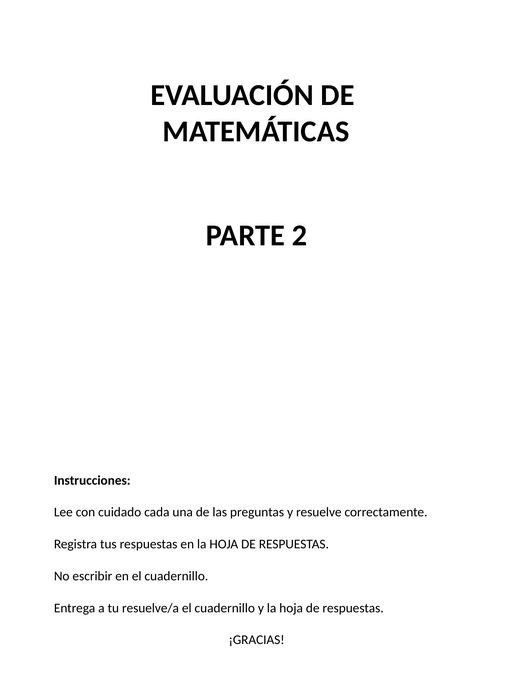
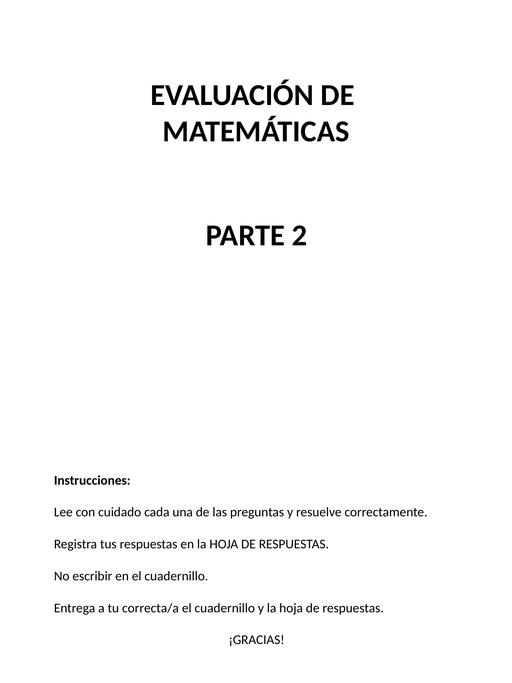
resuelve/a: resuelve/a -> correcta/a (150, 608)
